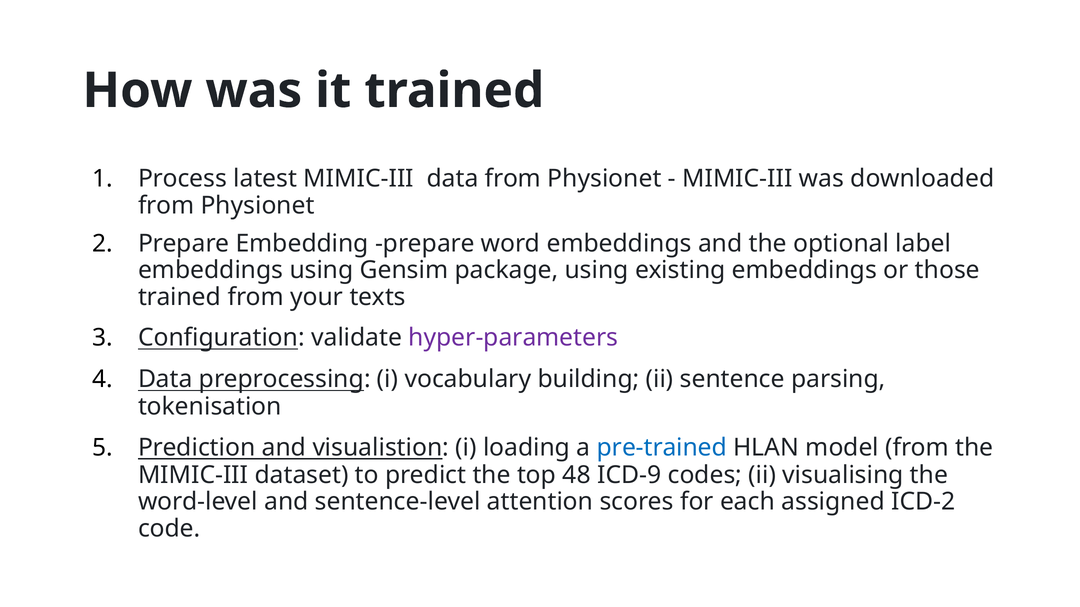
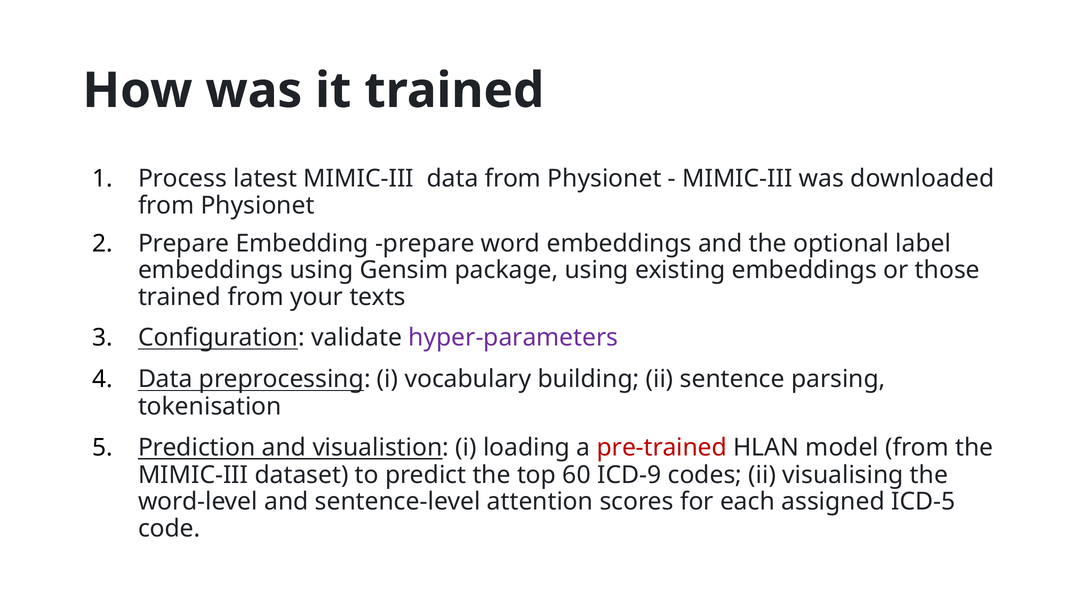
pre-trained colour: blue -> red (662, 448)
48: 48 -> 60 (577, 475)
ICD-2: ICD-2 -> ICD-5 (923, 502)
